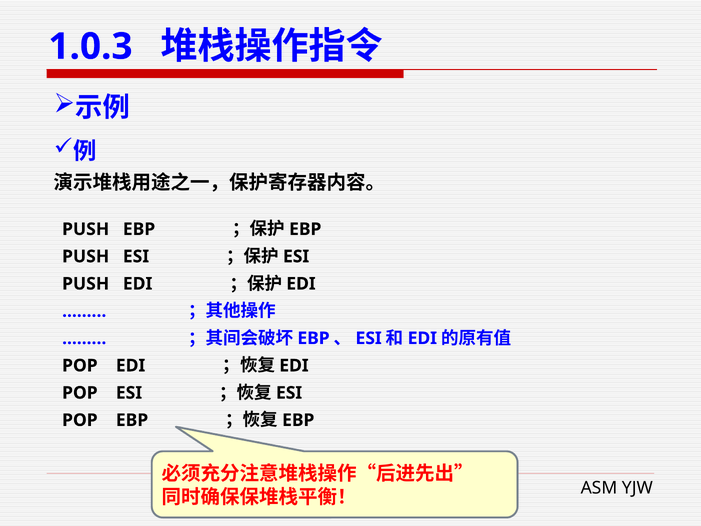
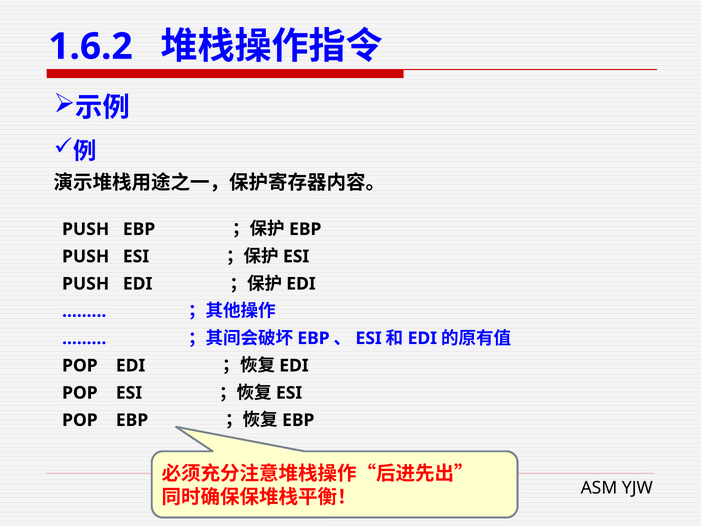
1.0.3: 1.0.3 -> 1.6.2 (91, 47)
